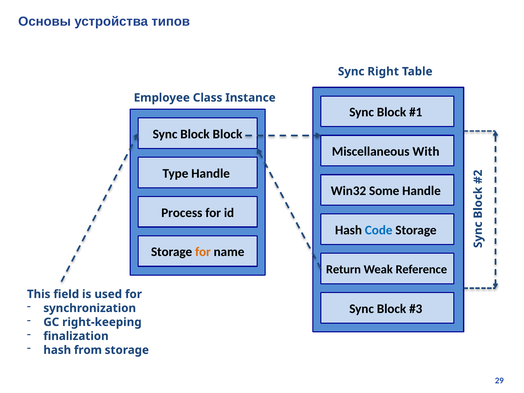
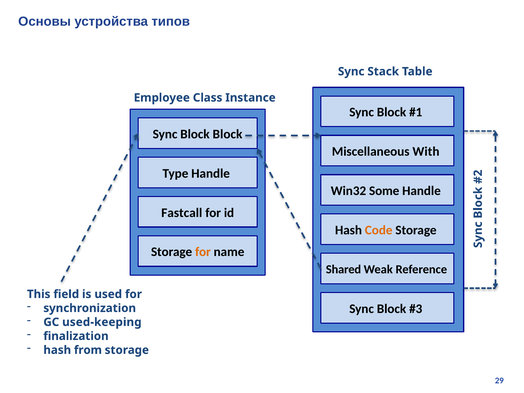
Right: Right -> Stack (383, 72)
Process: Process -> Fastcall (182, 213)
Code colour: blue -> orange (379, 230)
Return: Return -> Shared (344, 269)
right-keeping: right-keeping -> used-keeping (102, 322)
